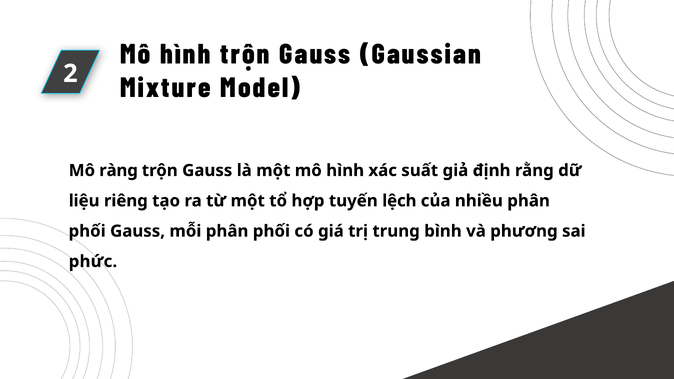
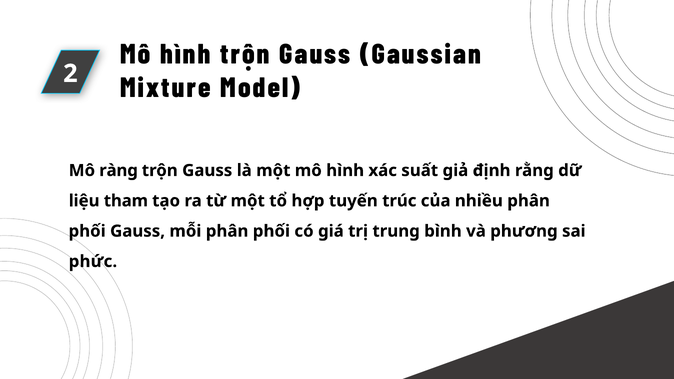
riêng: riêng -> tham (126, 201)
lệch: lệch -> trúc (399, 201)
